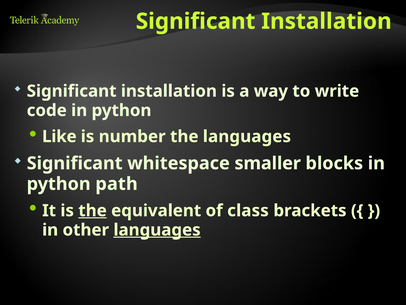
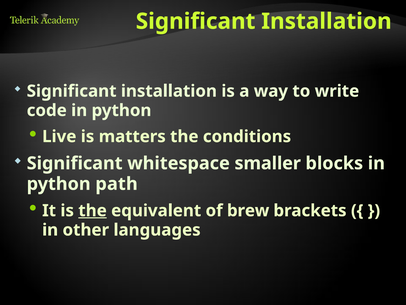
Like: Like -> Live (59, 136)
number: number -> matters (132, 136)
the languages: languages -> conditions (247, 136)
class: class -> brew (248, 210)
languages underline: present -> none (157, 230)
